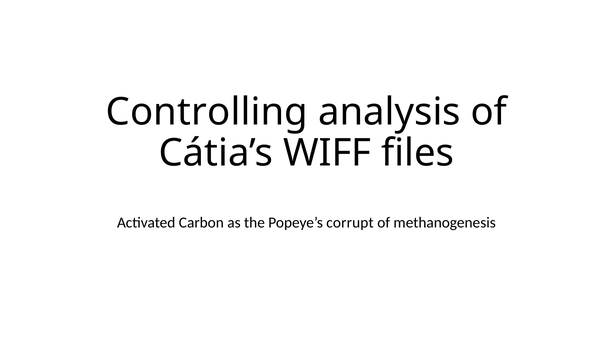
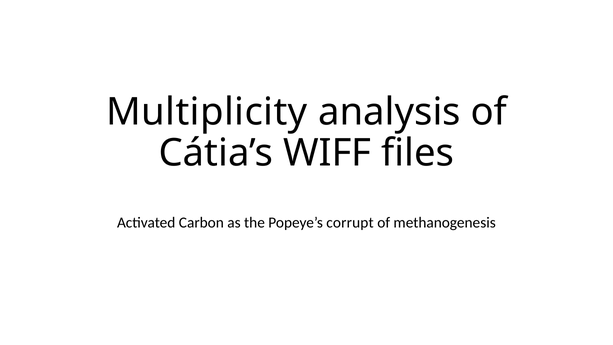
Controlling: Controlling -> Multiplicity (207, 112)
